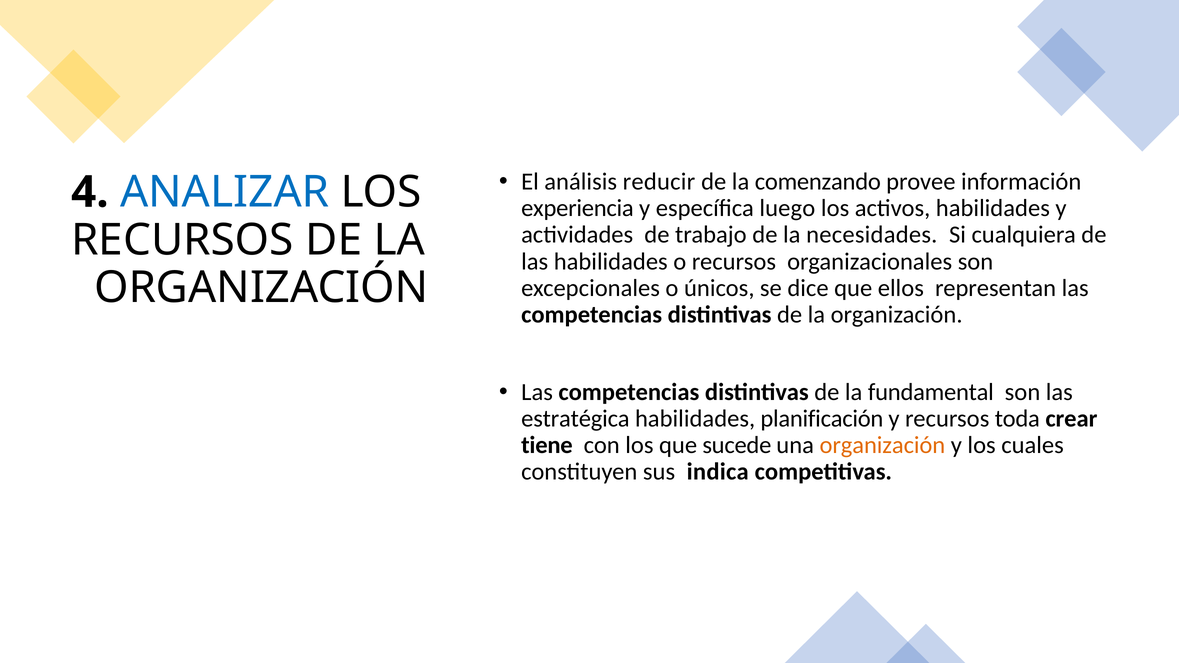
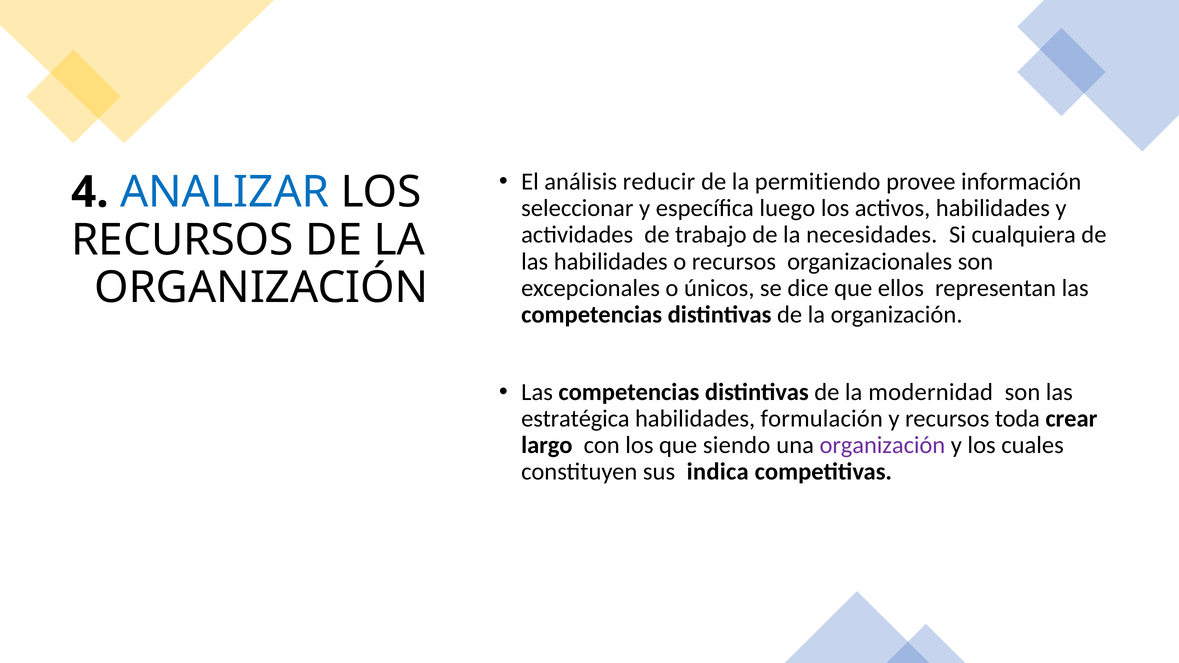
comenzando: comenzando -> permitiendo (818, 182)
experiencia: experiencia -> seleccionar (577, 208)
fundamental: fundamental -> modernidad (931, 392)
planificación: planificación -> formulación (822, 419)
tiene: tiene -> largo (547, 445)
sucede: sucede -> siendo (737, 445)
organización colour: orange -> purple (882, 445)
